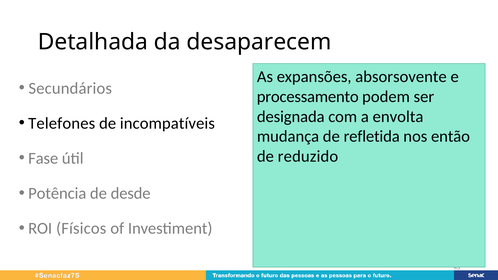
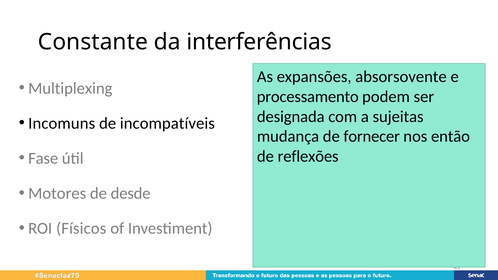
Detalhada: Detalhada -> Constante (93, 42)
desaparecem: desaparecem -> interferências (259, 42)
Secundários: Secundários -> Multiplexing (70, 88)
envolta: envolta -> sujeitas (398, 117)
Telefones: Telefones -> Incomuns (62, 123)
refletida: refletida -> fornecer (372, 137)
reduzido: reduzido -> reflexões (308, 156)
Potência: Potência -> Motores (57, 194)
